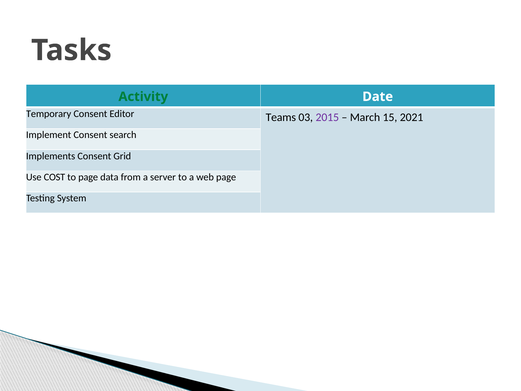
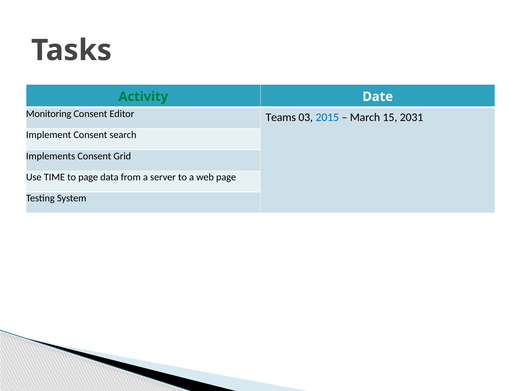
Temporary: Temporary -> Monitoring (49, 114)
2015 colour: purple -> blue (327, 117)
2021: 2021 -> 2031 (412, 117)
COST: COST -> TIME (54, 177)
